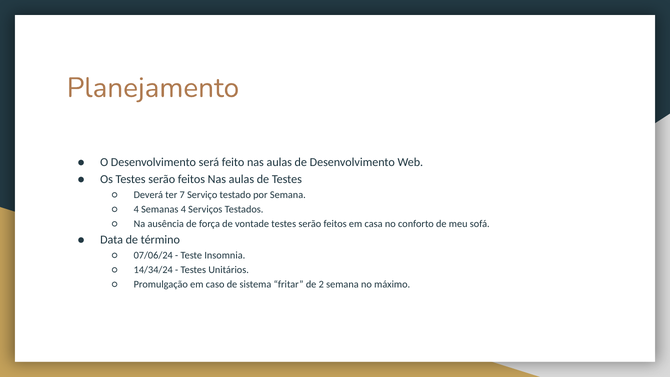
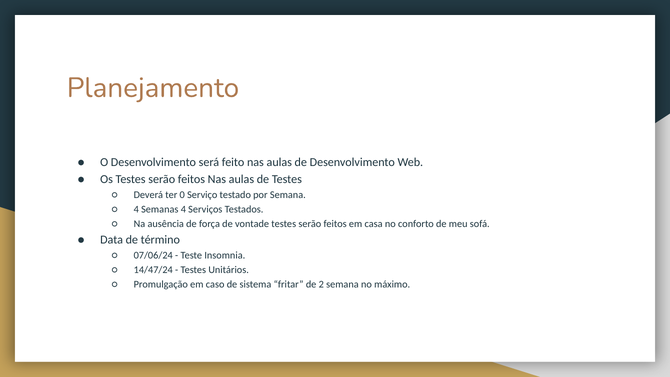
7: 7 -> 0 (182, 195)
14/34/24: 14/34/24 -> 14/47/24 (153, 270)
